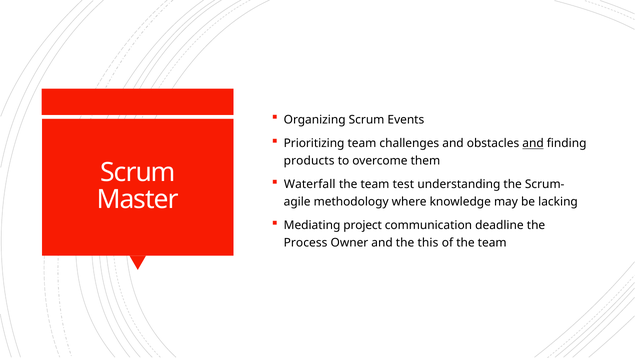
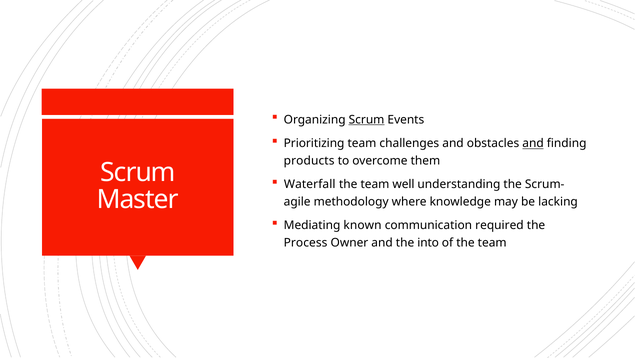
Scrum underline: none -> present (367, 120)
test: test -> well (403, 184)
project: project -> known (363, 225)
deadline: deadline -> required (499, 225)
this: this -> into (428, 242)
